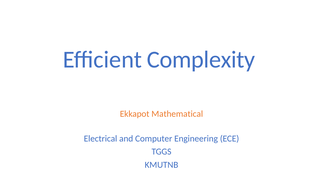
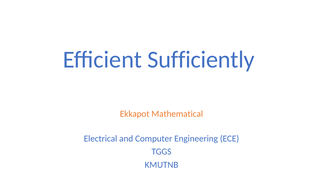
Complexity: Complexity -> Sufficiently (201, 60)
